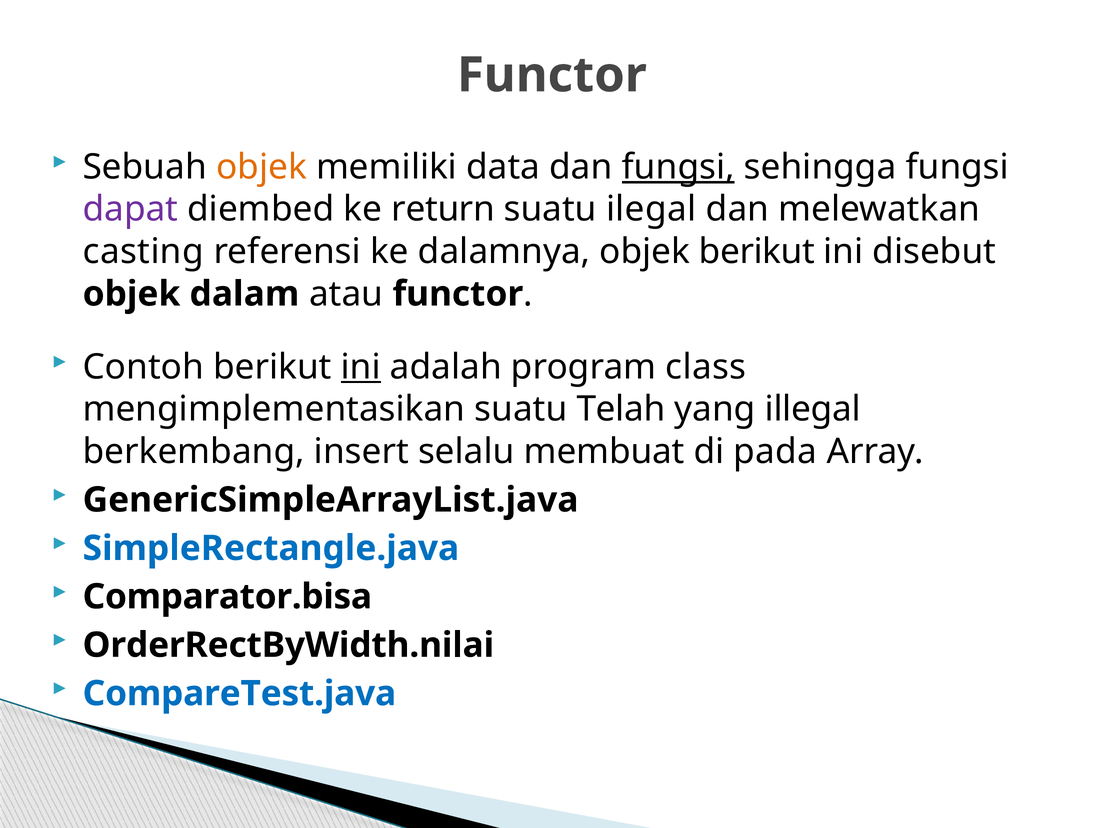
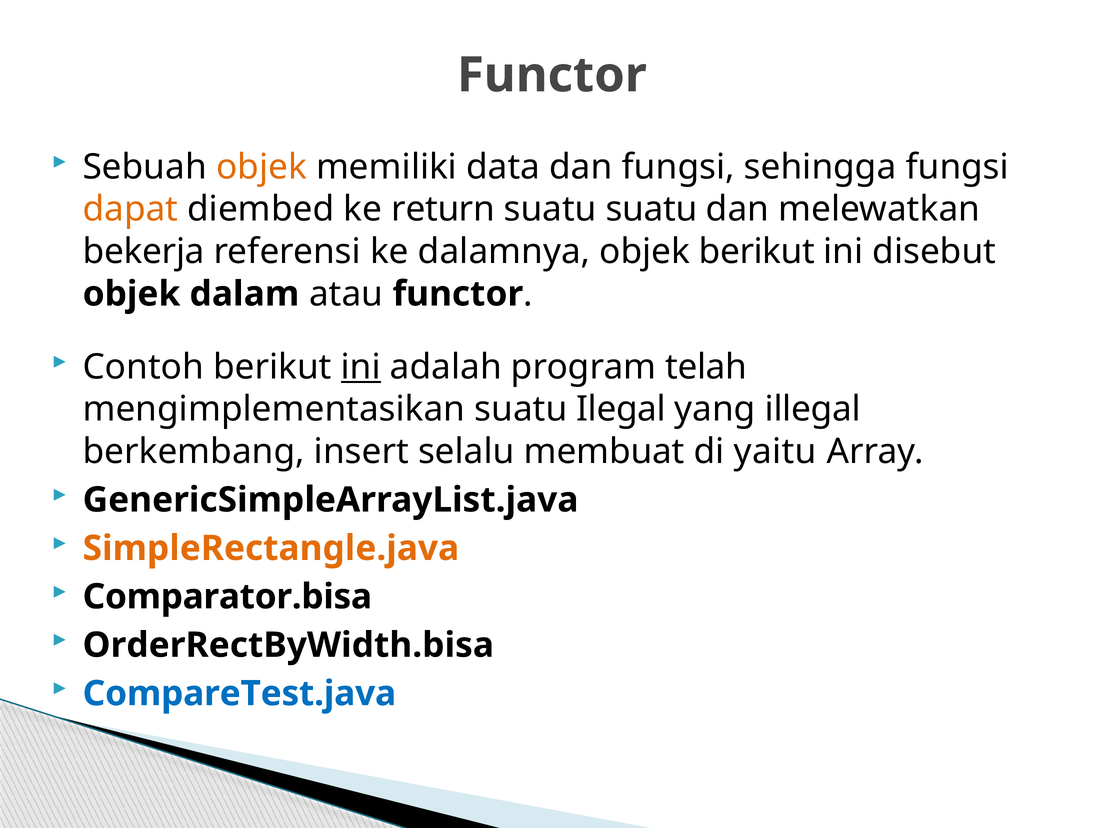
fungsi underline: present -> none (678, 167)
dapat colour: purple -> orange (130, 209)
suatu ilegal: ilegal -> suatu (652, 209)
casting: casting -> bekerja (144, 252)
class: class -> telah (706, 367)
Telah: Telah -> Ilegal (621, 409)
pada: pada -> yaitu (775, 451)
SimpleRectangle.java colour: blue -> orange (271, 548)
OrderRectByWidth.nilai: OrderRectByWidth.nilai -> OrderRectByWidth.bisa (288, 645)
